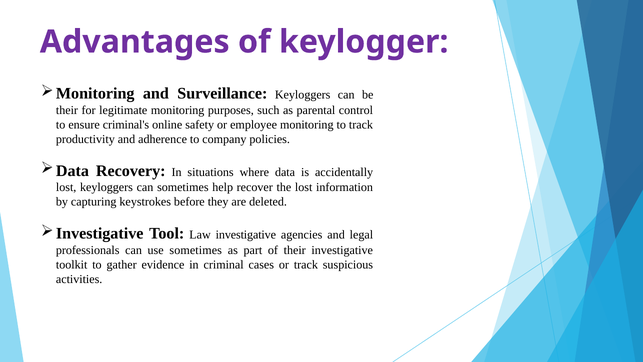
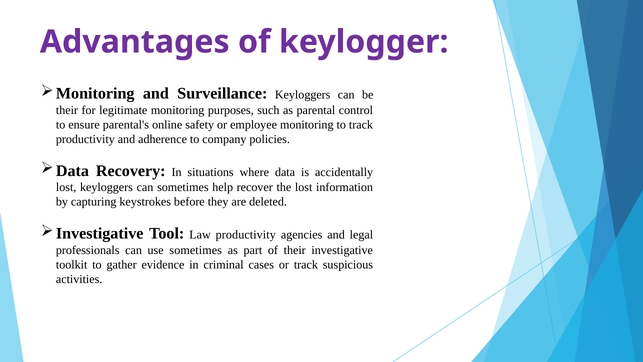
criminal's: criminal's -> parental's (126, 125)
Law investigative: investigative -> productivity (246, 235)
